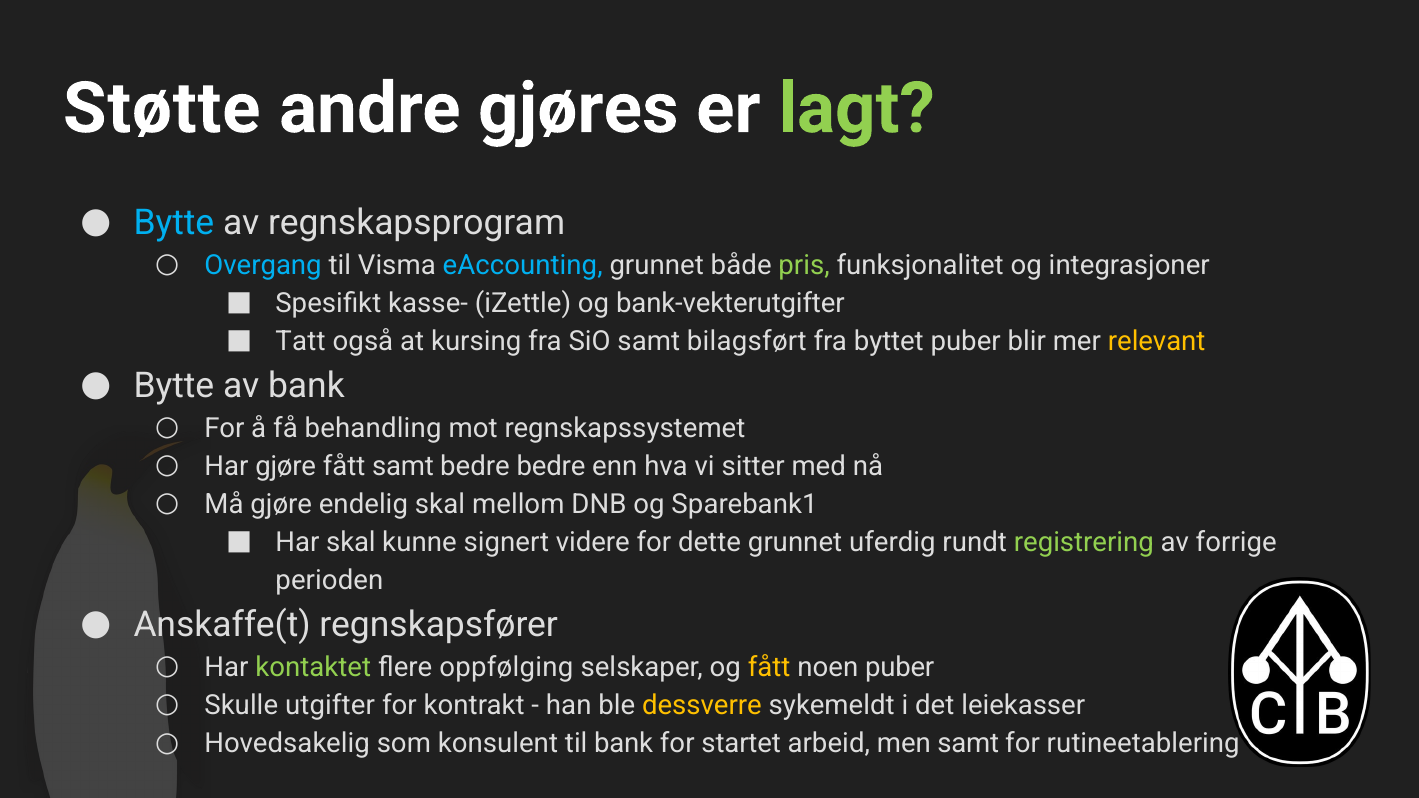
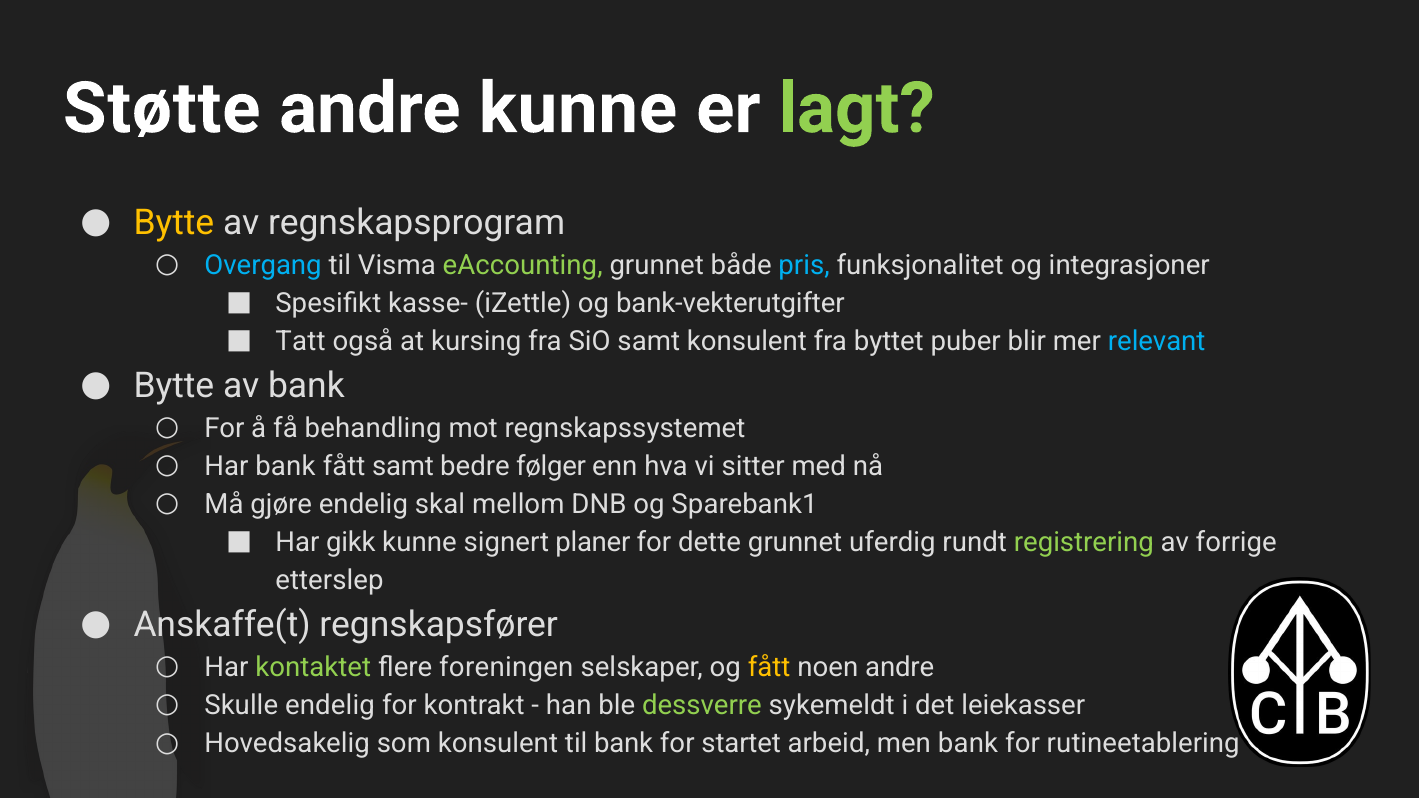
andre gjøres: gjøres -> kunne (578, 109)
Bytte colour: light blue -> yellow (174, 223)
eAccounting colour: light blue -> light green (523, 265)
pris colour: light green -> light blue (804, 265)
samt bilagsført: bilagsført -> konsulent (747, 341)
relevant colour: yellow -> light blue (1157, 341)
Har gjøre: gjøre -> bank (285, 466)
bedre bedre: bedre -> følger (551, 466)
Har skal: skal -> gikk (351, 543)
videre: videre -> planer (593, 543)
perioden: perioden -> etterslep (329, 581)
oppfølging: oppfølging -> foreningen (506, 668)
noen puber: puber -> andre (900, 668)
Skulle utgifter: utgifter -> endelig (330, 706)
dessverre colour: yellow -> light green (702, 706)
men samt: samt -> bank (968, 744)
